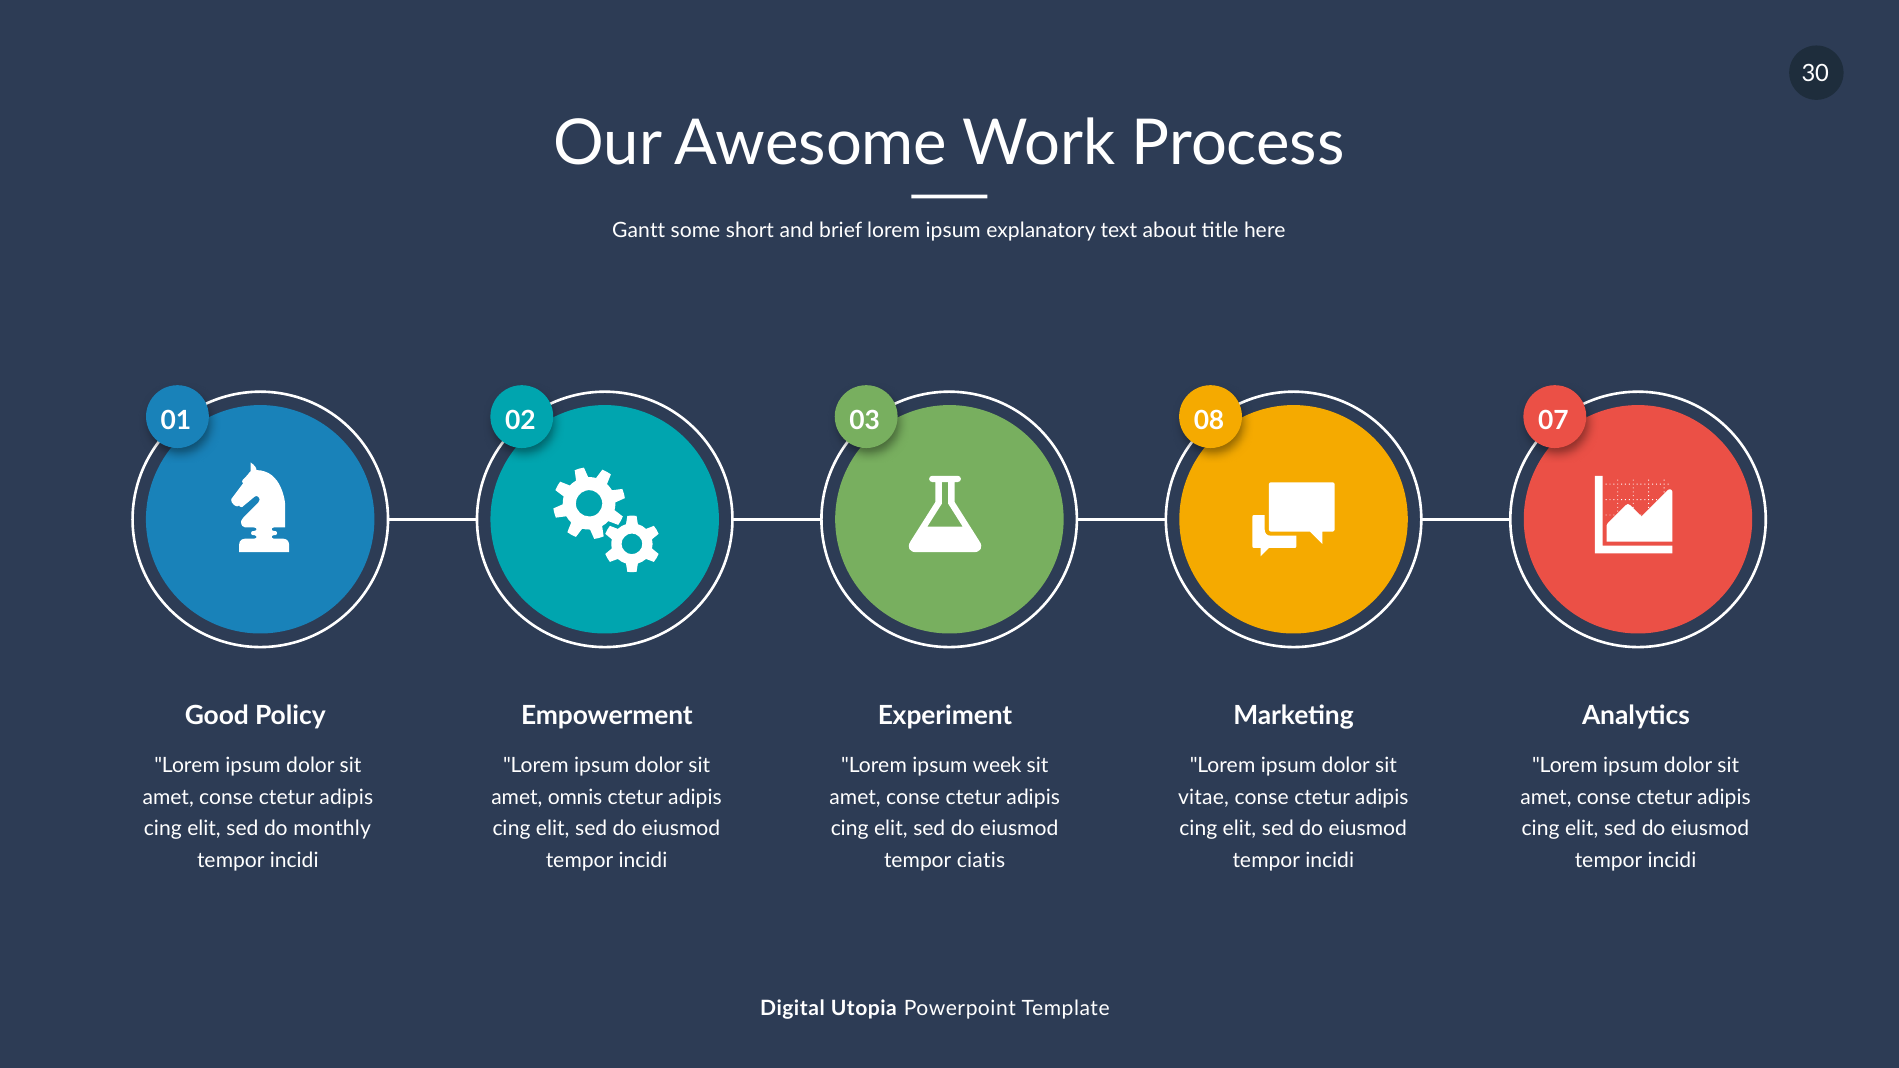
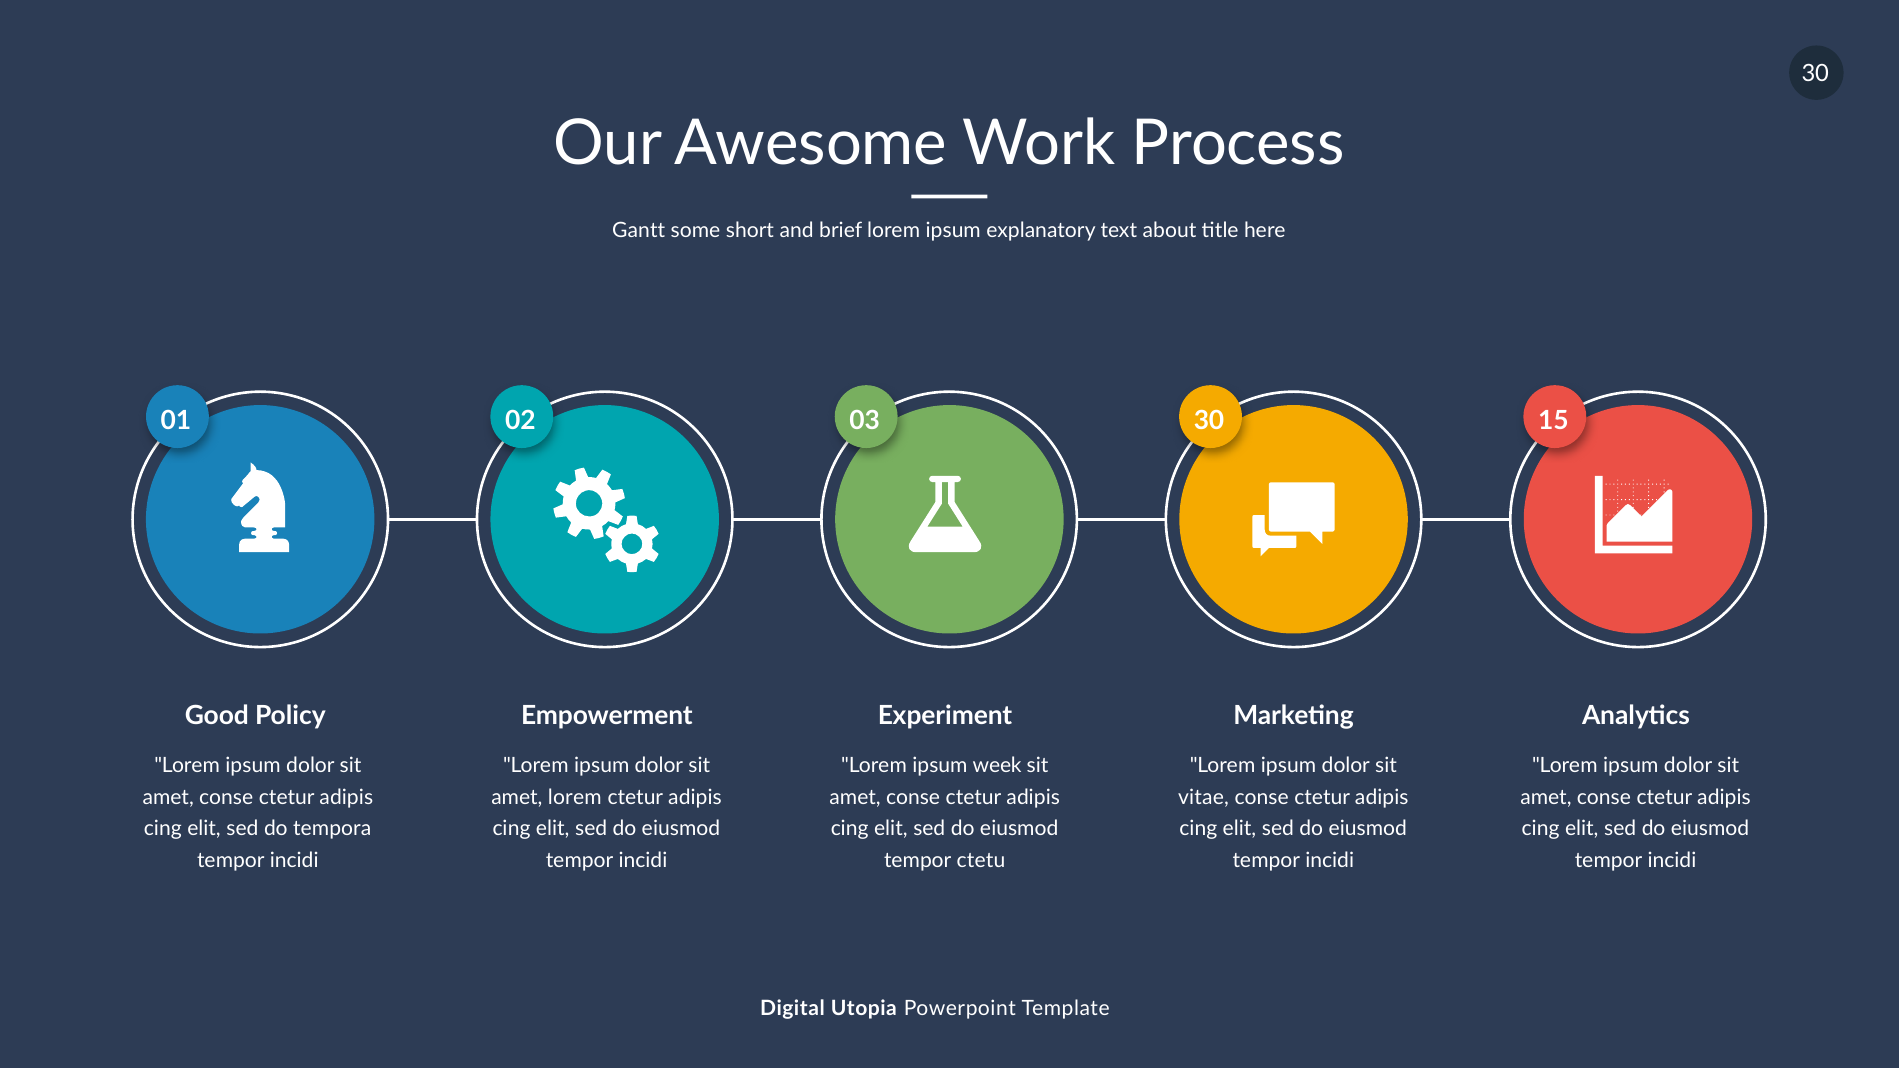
02 08: 08 -> 30 (1209, 421)
07: 07 -> 15 (1553, 421)
amet omnis: omnis -> lorem (575, 798)
monthly: monthly -> tempora (332, 829)
ciatis: ciatis -> ctetu (981, 861)
